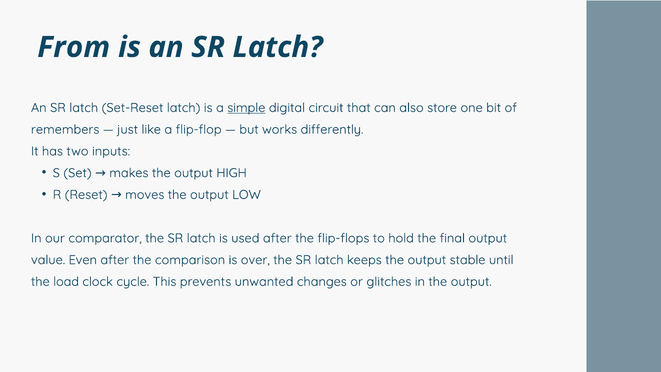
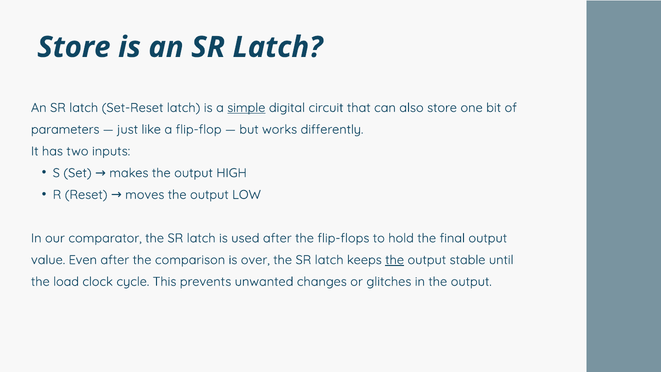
From: From -> Store (74, 47)
remembers: remembers -> parameters (65, 129)
the underline: none -> present (395, 260)
